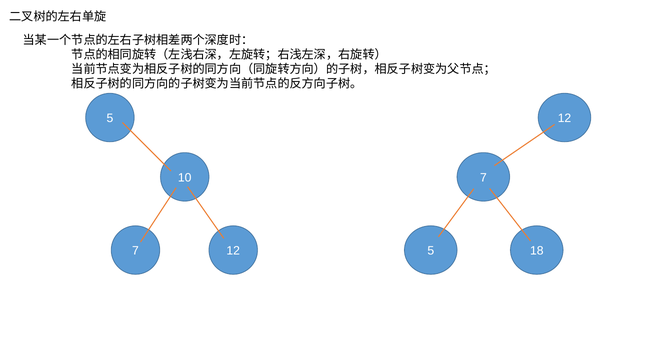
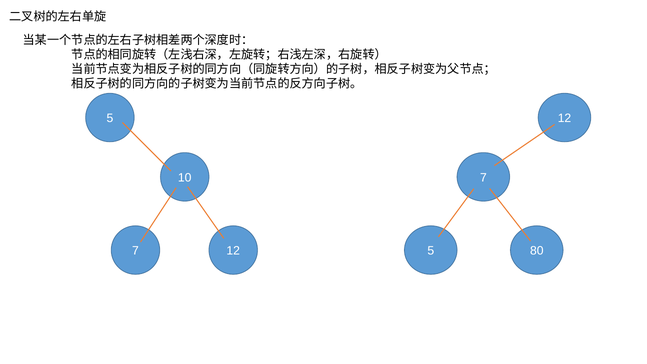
18: 18 -> 80 (537, 251)
